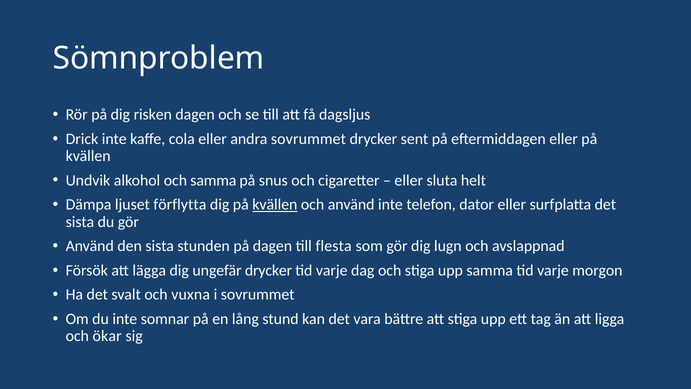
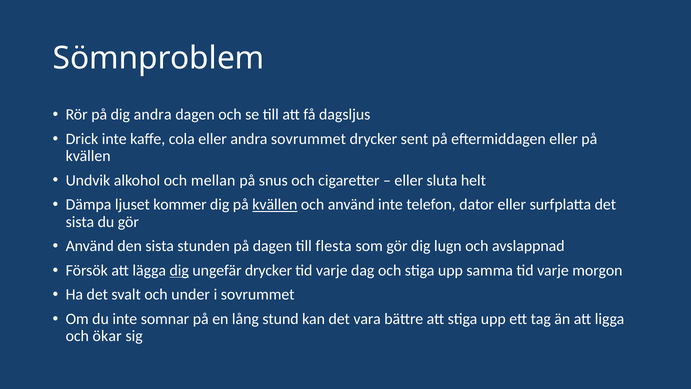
dig risken: risken -> andra (153, 115)
och samma: samma -> mellan (213, 180)
förflytta: förflytta -> kommer (180, 205)
dig underline: none -> present (179, 270)
vuxna: vuxna -> under (191, 294)
